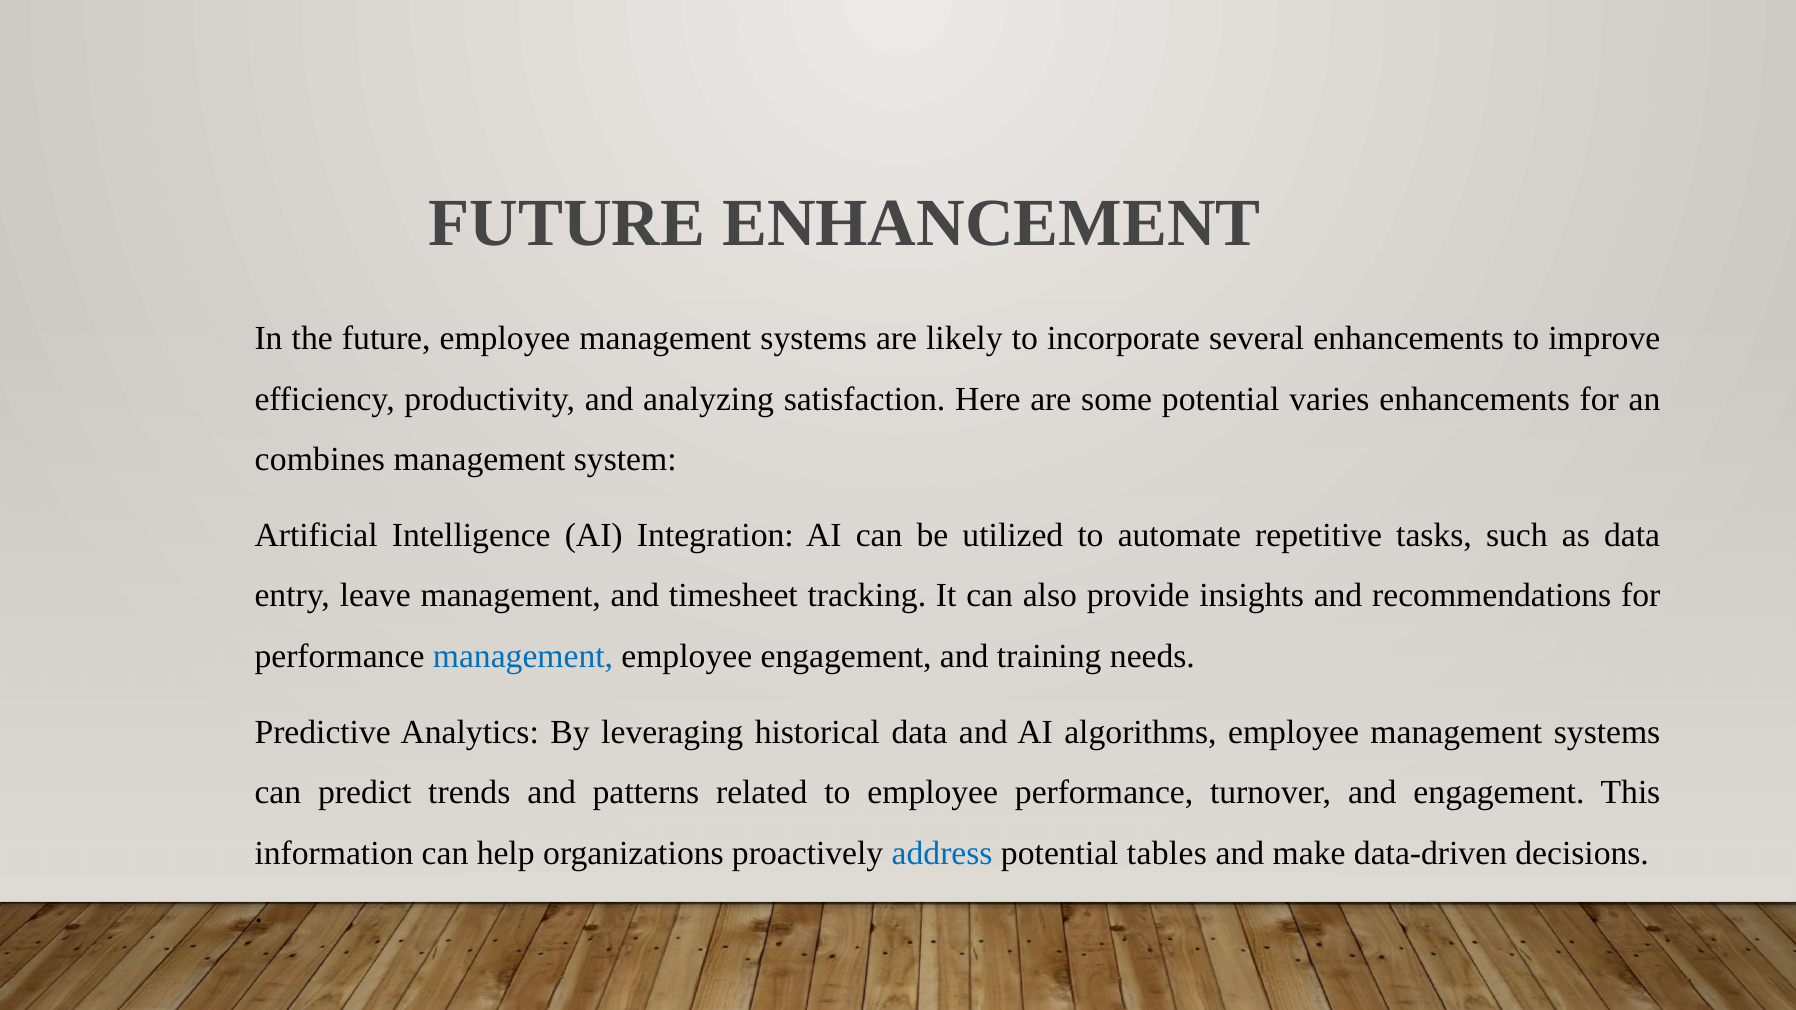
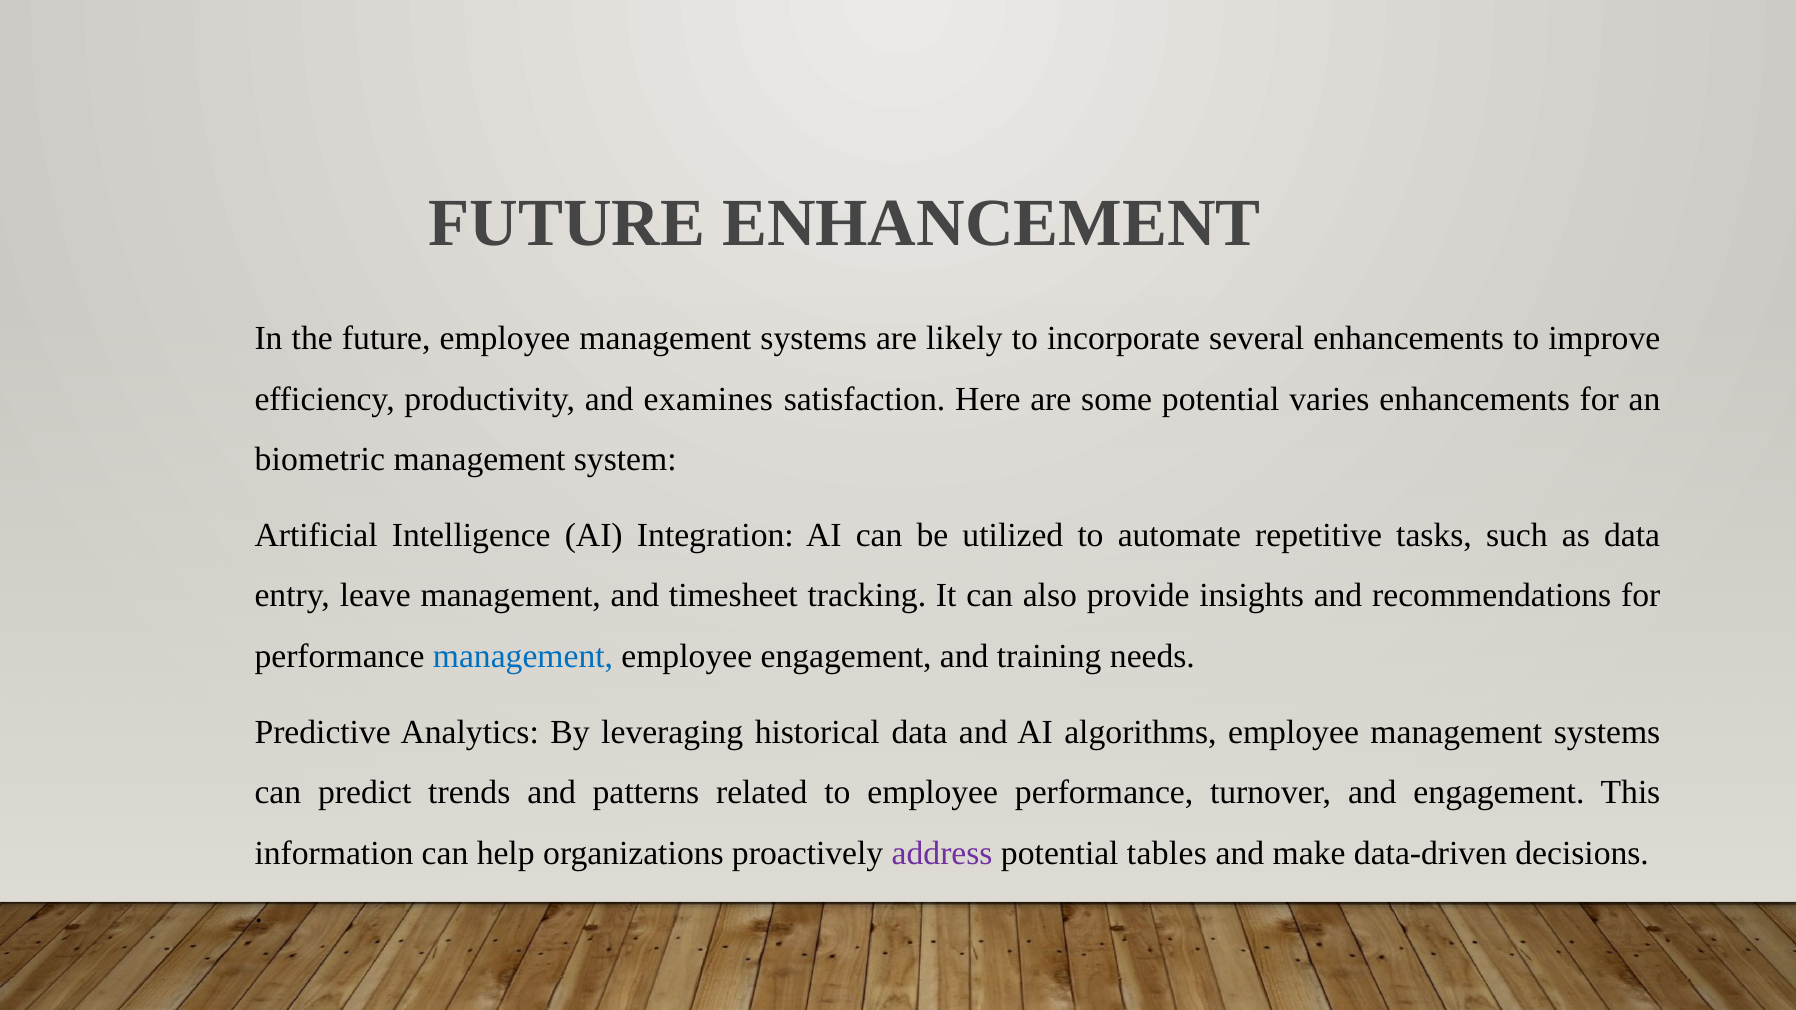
analyzing: analyzing -> examines (708, 399)
combines: combines -> biometric (320, 460)
address colour: blue -> purple (942, 853)
